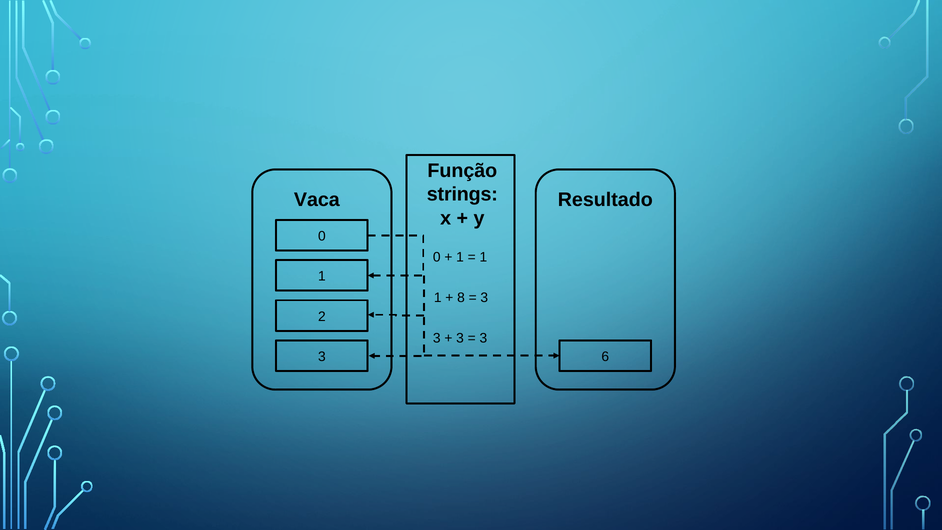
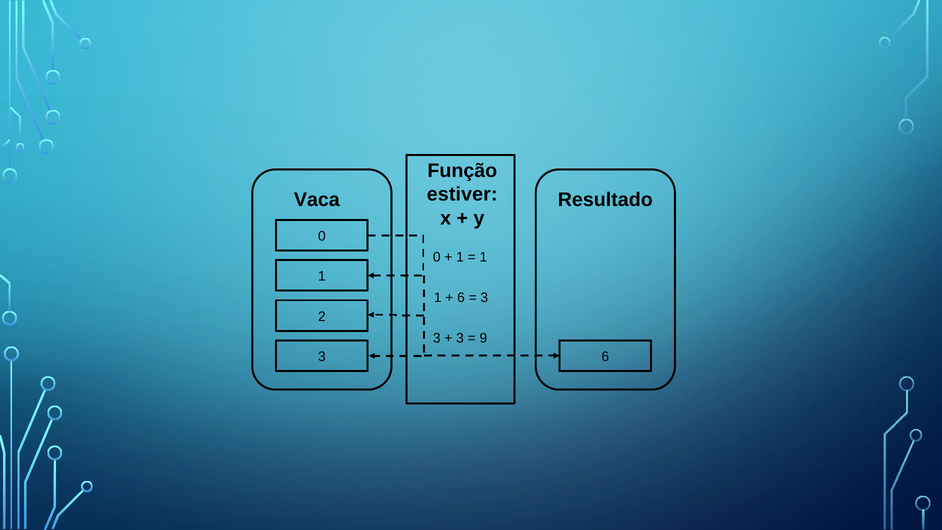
strings: strings -> estiver (462, 194)
8: 8 -> 6 (461, 298)
3: 3 -> 9 (483, 338)
